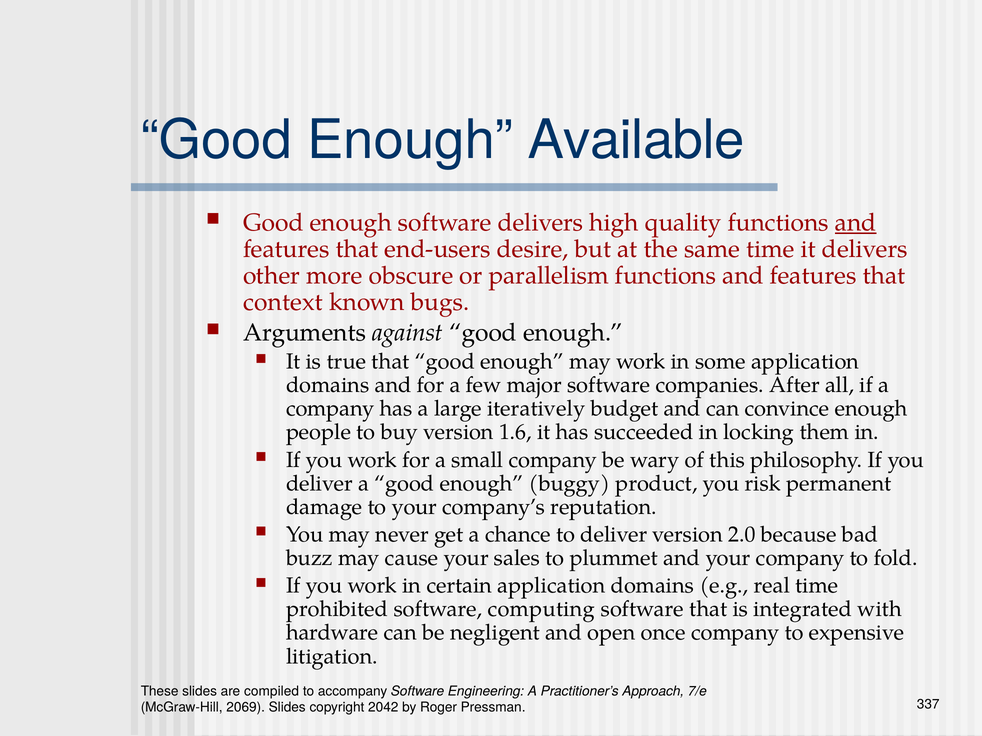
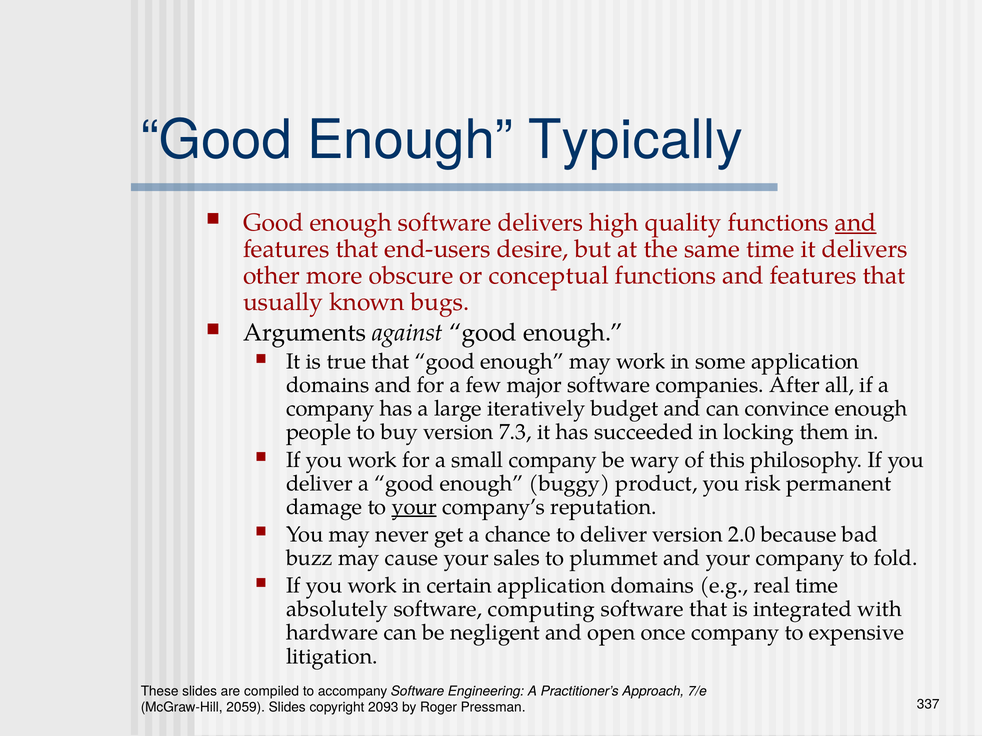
Available: Available -> Typically (636, 141)
parallelism: parallelism -> conceptual (549, 276)
context: context -> usually (283, 302)
1.6: 1.6 -> 7.3 (515, 433)
your underline: none -> present (414, 507)
prohibited: prohibited -> absolutely (337, 610)
2069: 2069 -> 2059 (246, 708)
2042: 2042 -> 2093 (383, 708)
